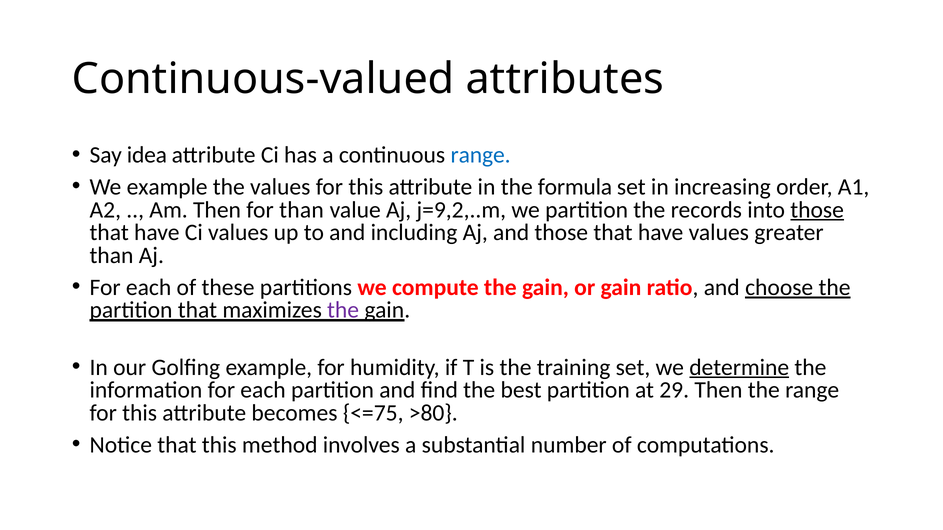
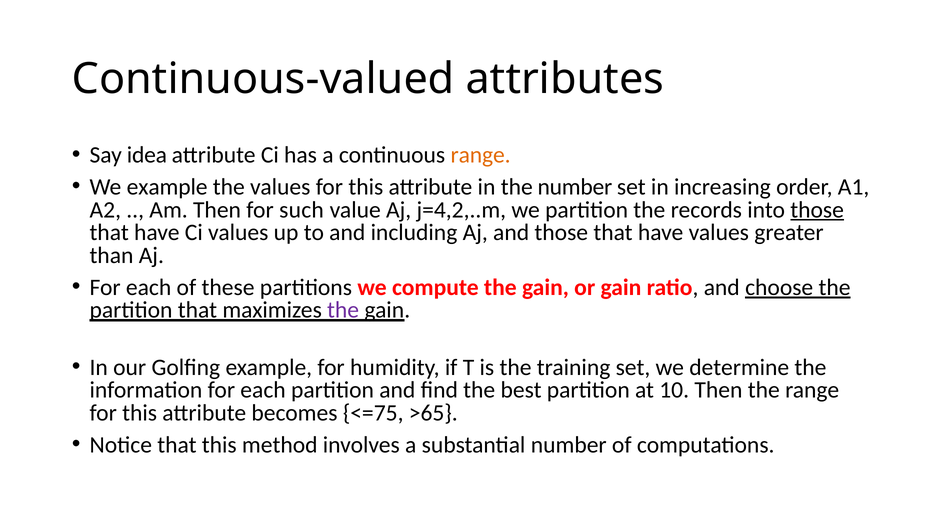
range colour: blue -> orange (481, 155)
the formula: formula -> number (575, 187)
for than: than -> such (302, 210)
j=9,2,..m: j=9,2,..m -> j=4,2,..m (461, 210)
determine underline: present -> none (739, 368)
29: 29 -> 10 (674, 391)
>80: >80 -> >65 (433, 413)
